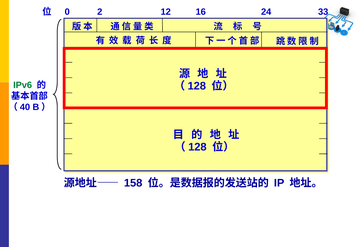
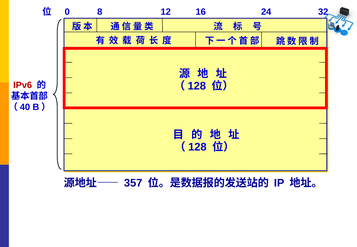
2: 2 -> 8 (100, 12)
33: 33 -> 32 (323, 12)
IPv6 colour: green -> red (23, 85)
158: 158 -> 357 (133, 183)
